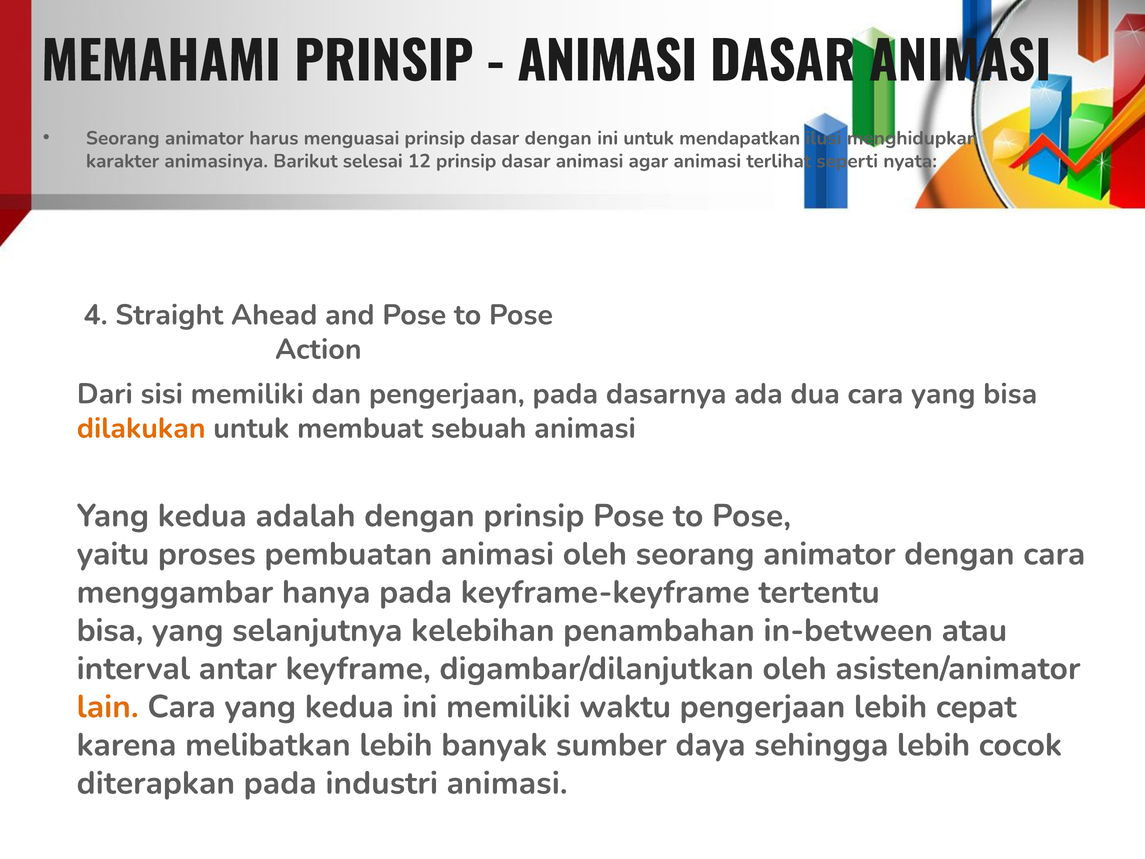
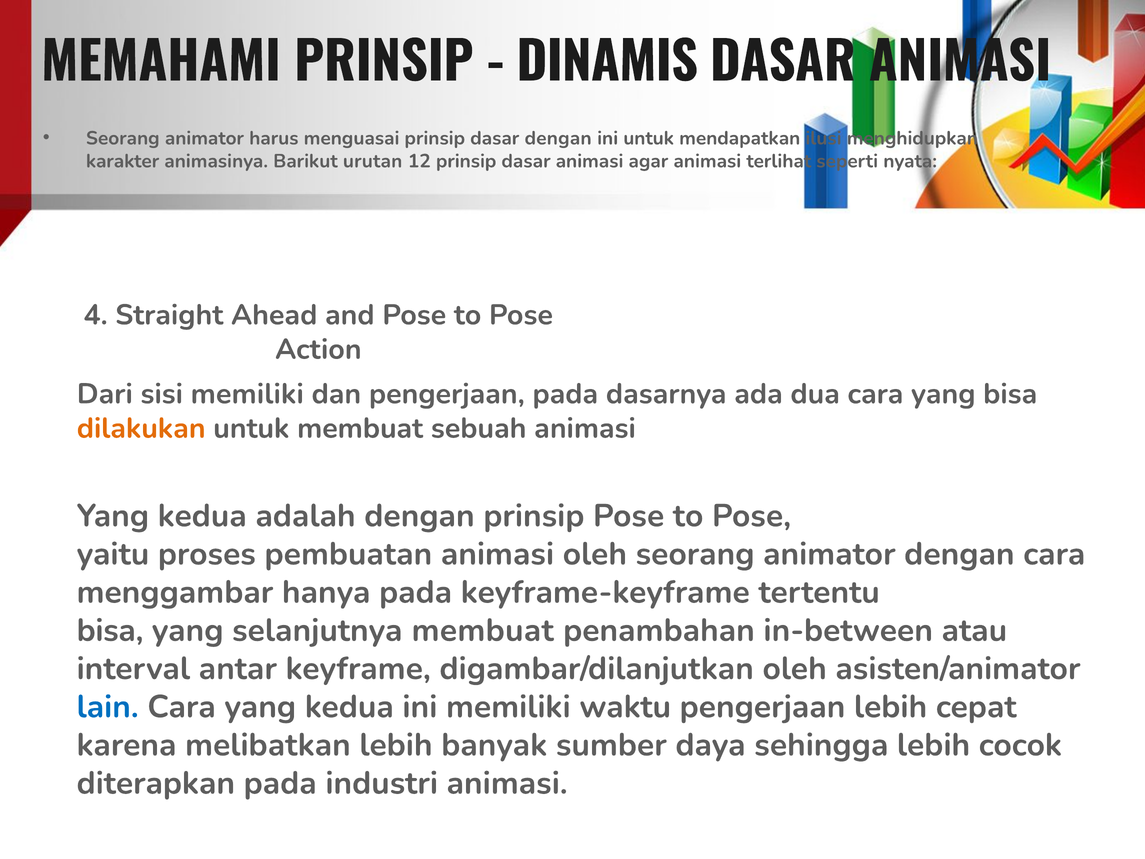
ANIMASI: ANIMASI -> DINAMIS (607, 63)
selesai: selesai -> urutan (373, 161)
selanjutnya kelebihan: kelebihan -> membuat (483, 630)
lain colour: orange -> blue (108, 707)
